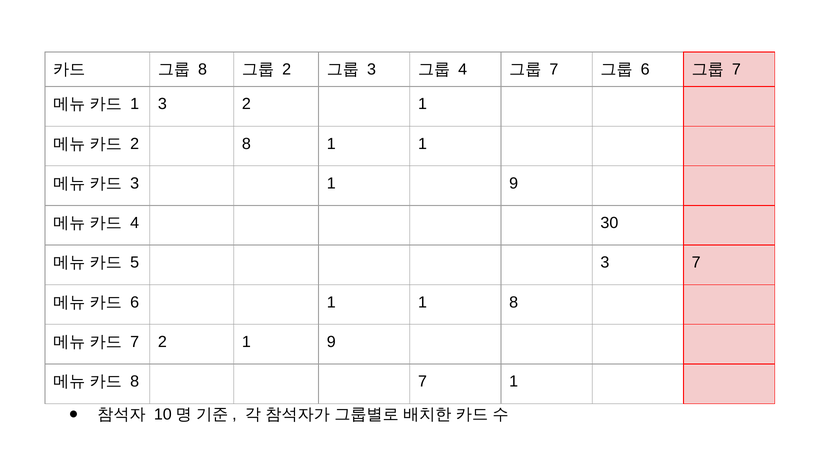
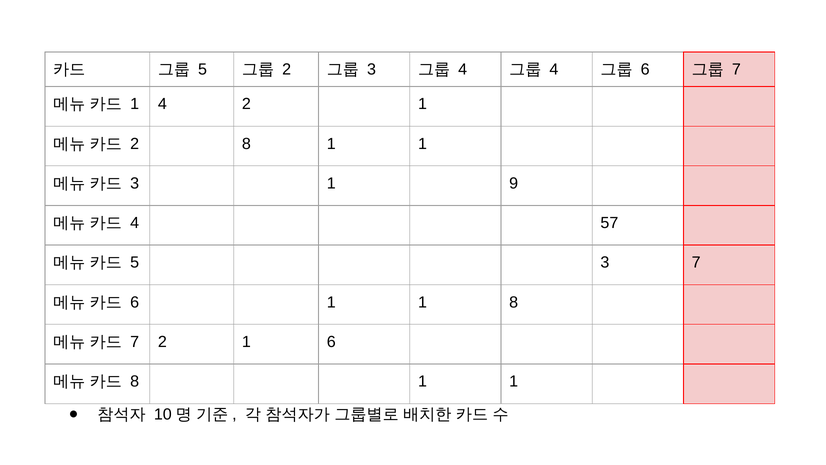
8: 8 -> 5 (203, 69)
7: 7 -> 4 (554, 69)
1 3: 3 -> 4 (162, 104)
30: 30 -> 57 (609, 223)
2 1 9: 9 -> 6 (331, 342)
7: 7 -> 1 (422, 381)
